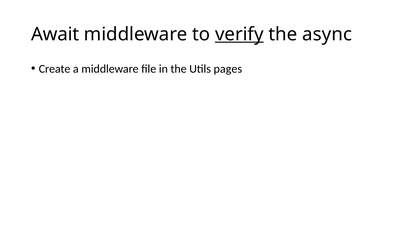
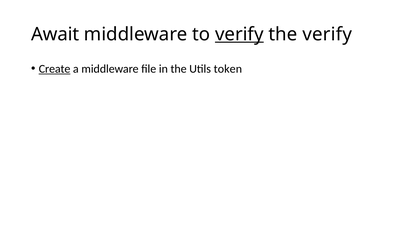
the async: async -> verify (327, 34)
Create underline: none -> present (55, 69)
pages: pages -> token (228, 69)
